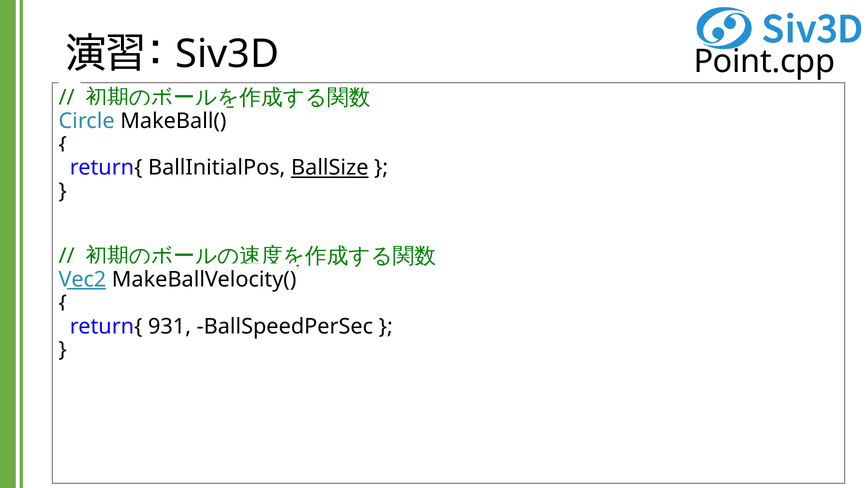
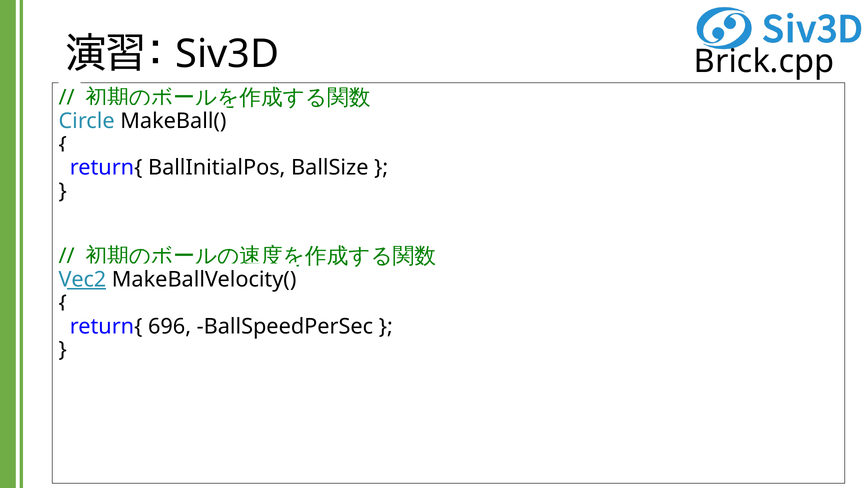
Point.cpp: Point.cpp -> Brick.cpp (764, 62)
BallSize underline: present -> none (330, 168)
931: 931 -> 696 (170, 327)
